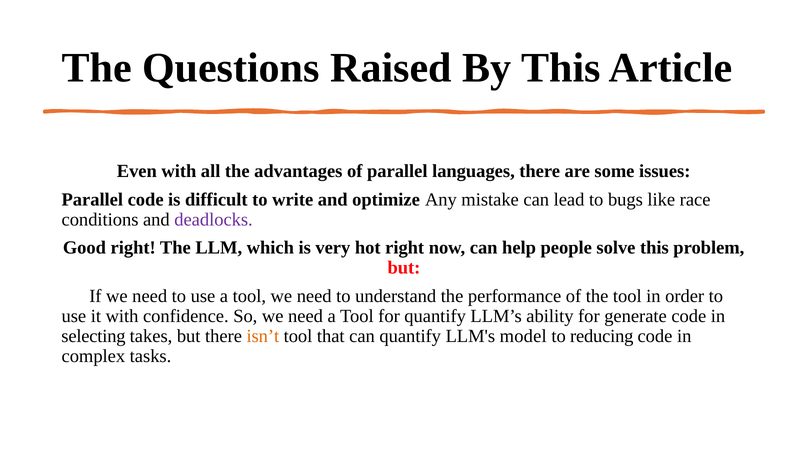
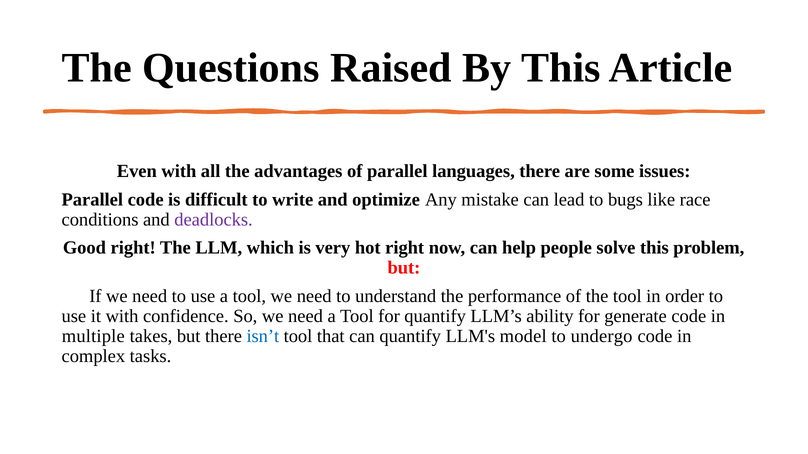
selecting: selecting -> multiple (93, 336)
isn’t colour: orange -> blue (263, 336)
reducing: reducing -> undergo (602, 336)
